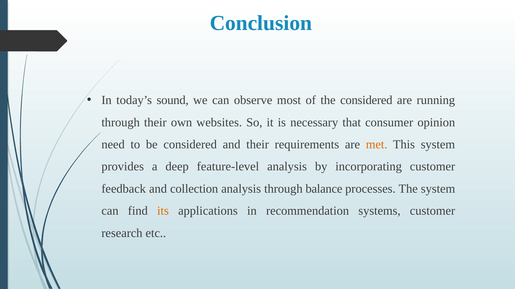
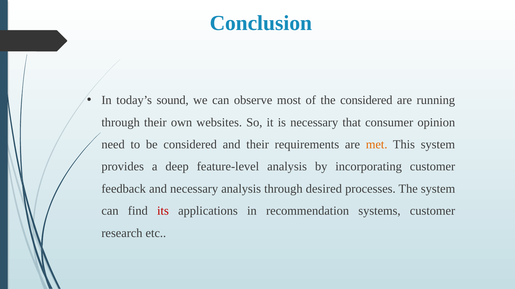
and collection: collection -> necessary (194, 189)
balance: balance -> desired (324, 189)
its colour: orange -> red (163, 211)
